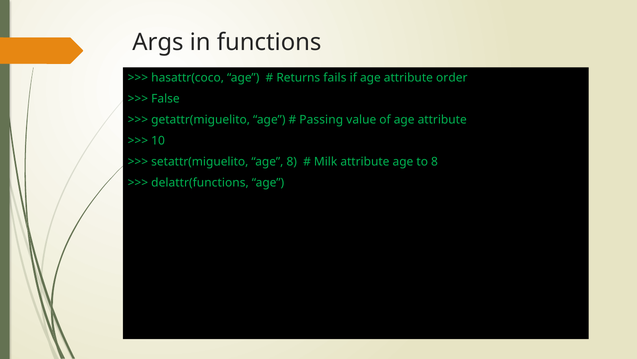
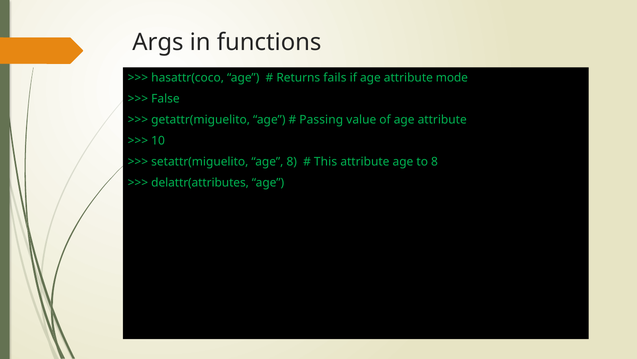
order: order -> mode (452, 78)
Milk: Milk -> This (326, 161)
delattr(functions: delattr(functions -> delattr(attributes (200, 182)
